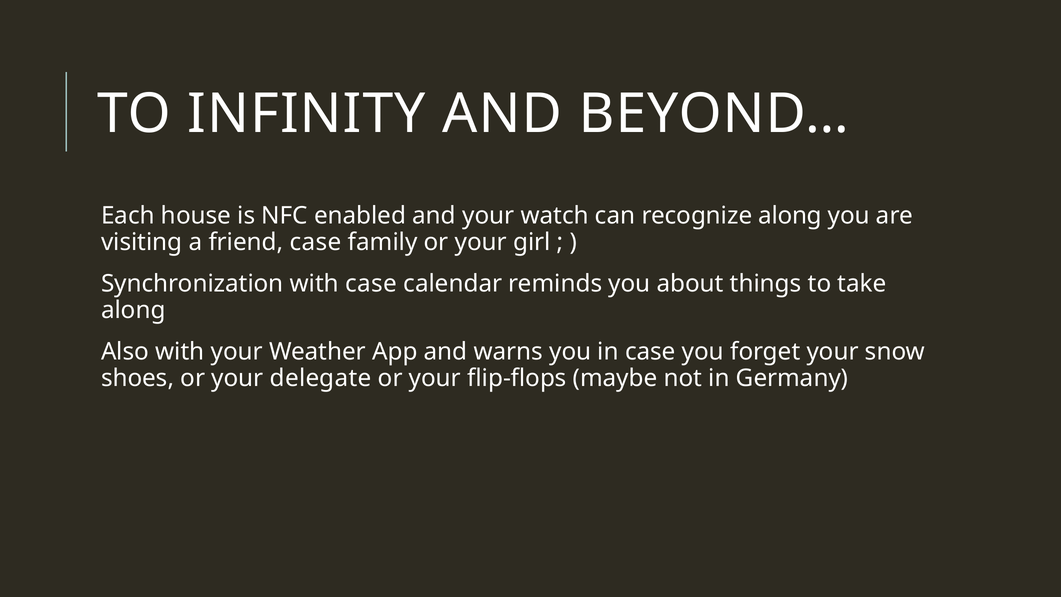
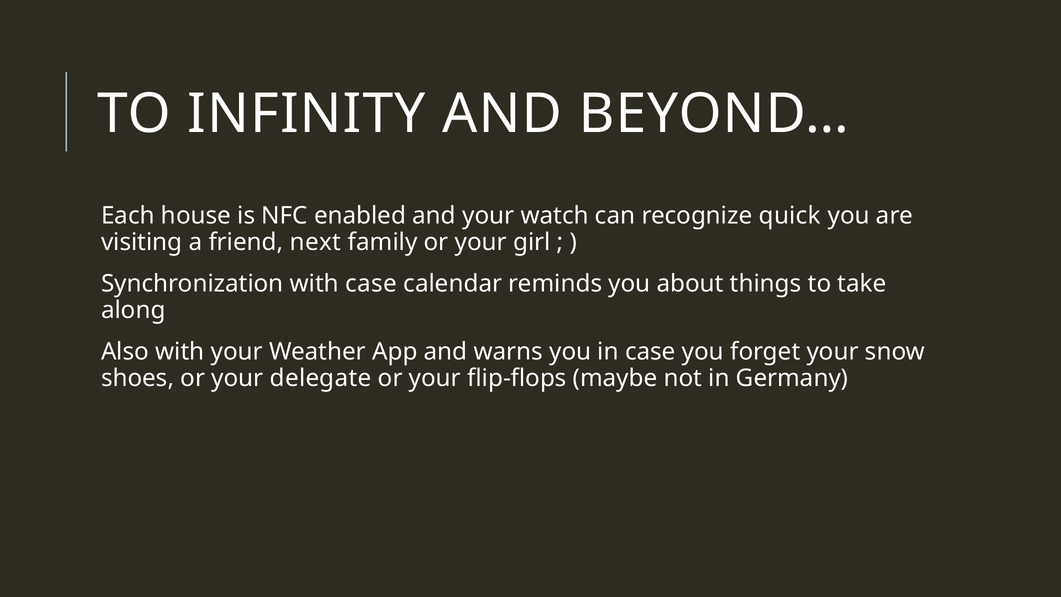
recognize along: along -> quick (790, 216)
friend case: case -> next (316, 242)
